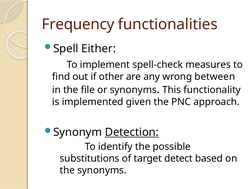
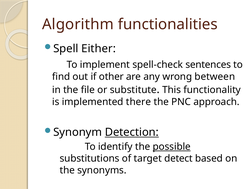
Frequency: Frequency -> Algorithm (78, 24)
measures: measures -> sentences (208, 65)
or synonyms: synonyms -> substitute (133, 90)
given: given -> there (139, 102)
possible underline: none -> present (172, 147)
